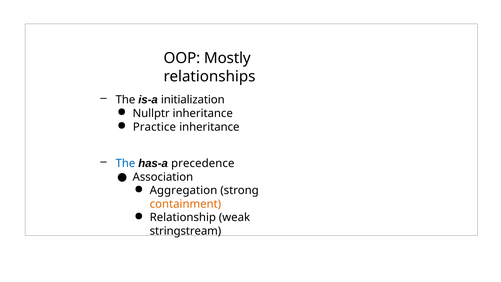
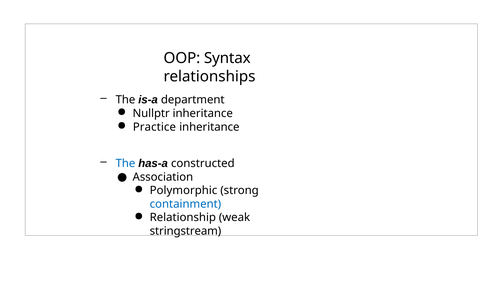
Mostly: Mostly -> Syntax (227, 58)
initialization: initialization -> department (193, 100)
precedence: precedence -> constructed (203, 163)
Aggregation: Aggregation -> Polymorphic (184, 190)
containment colour: orange -> blue (185, 204)
